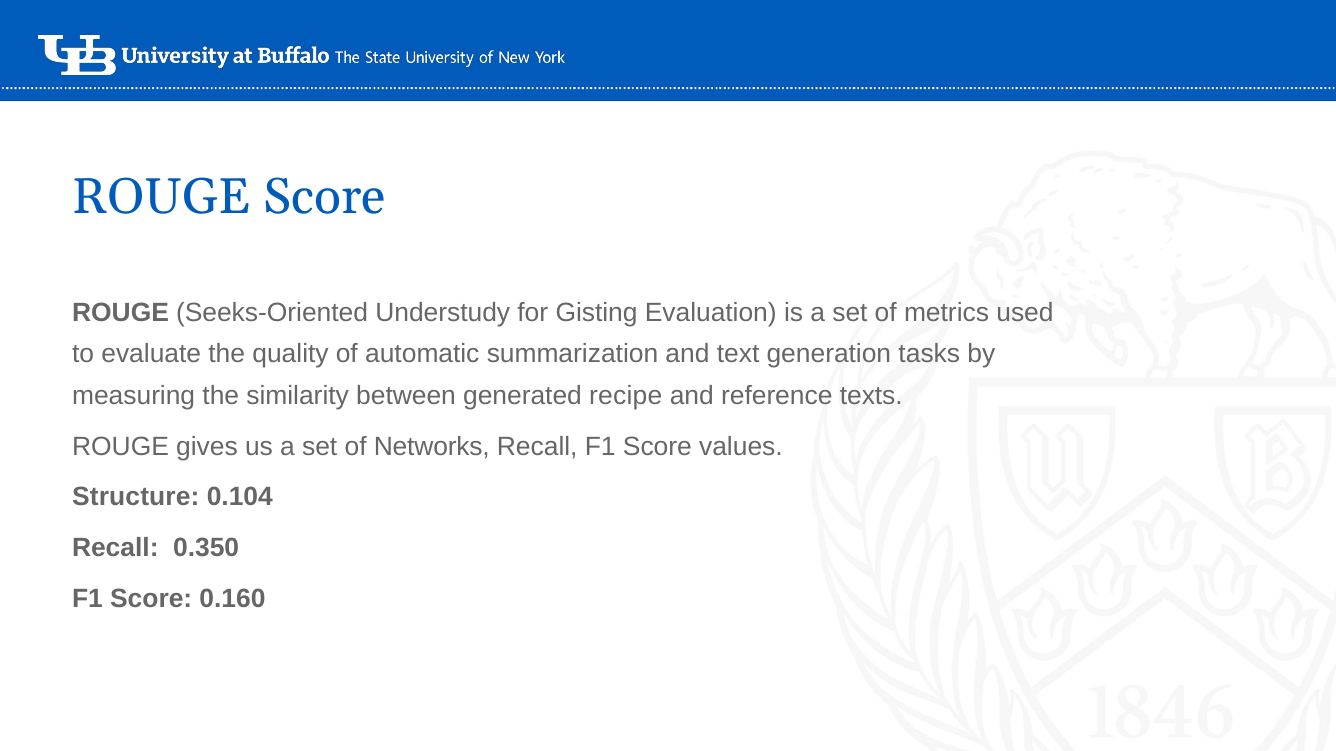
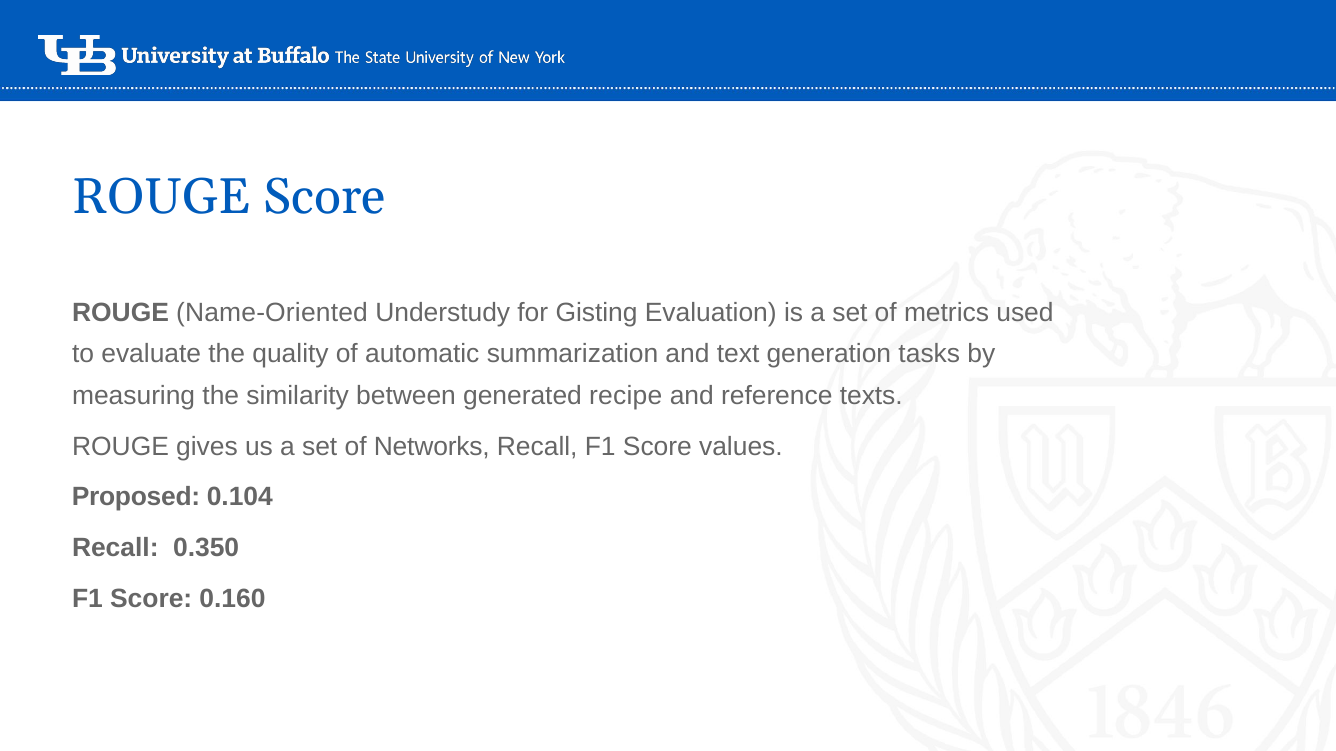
Seeks-Oriented: Seeks-Oriented -> Name-Oriented (272, 313)
Structure: Structure -> Proposed (136, 498)
